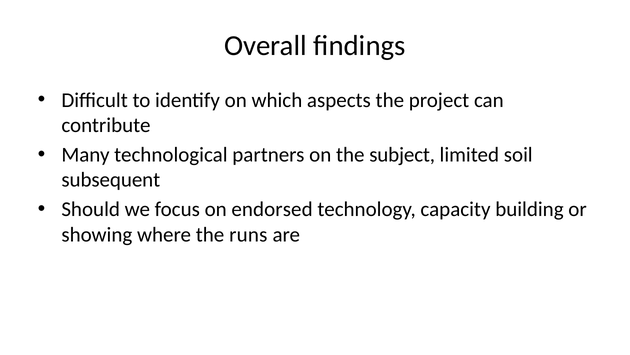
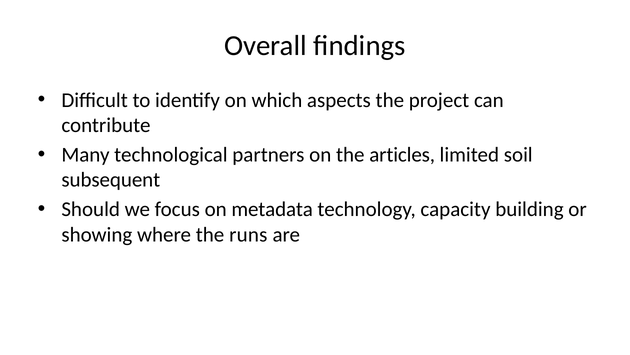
subject: subject -> articles (402, 155)
endorsed: endorsed -> metadata (272, 209)
